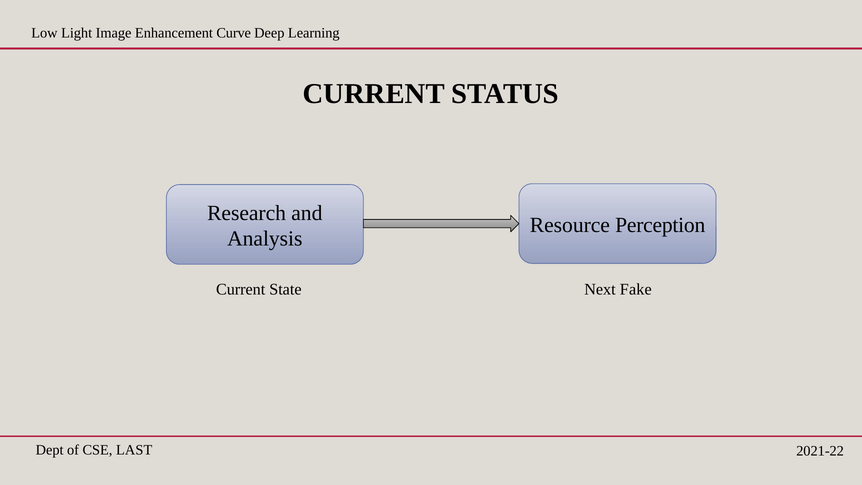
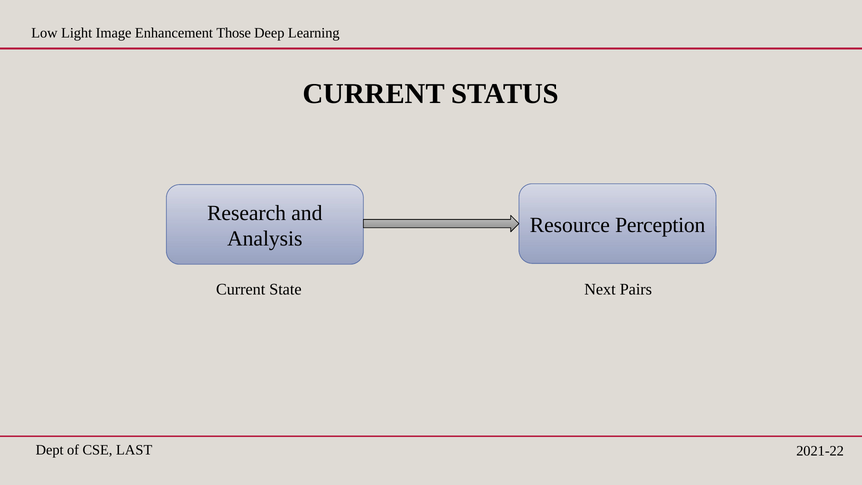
Curve: Curve -> Those (234, 33)
Fake: Fake -> Pairs (636, 289)
